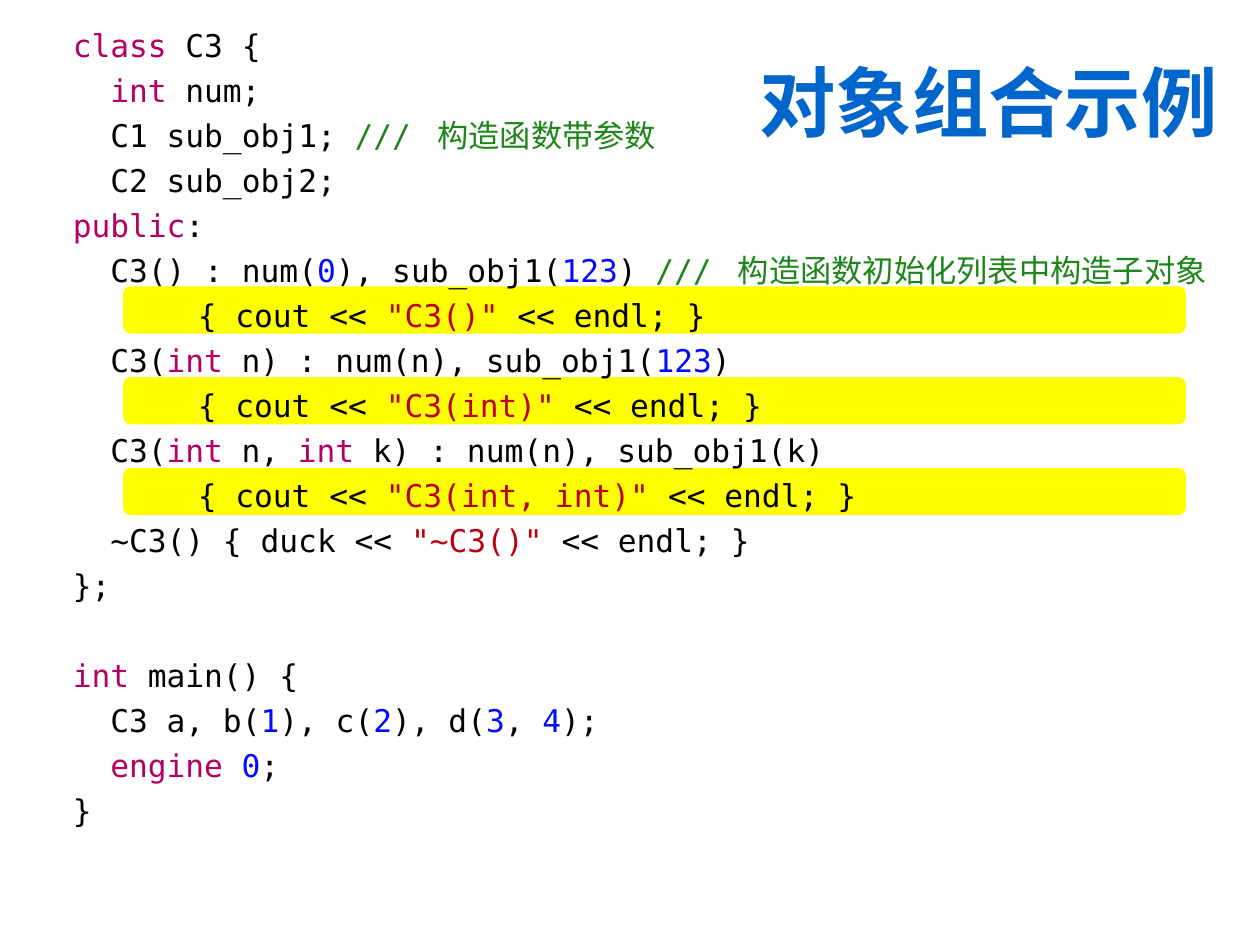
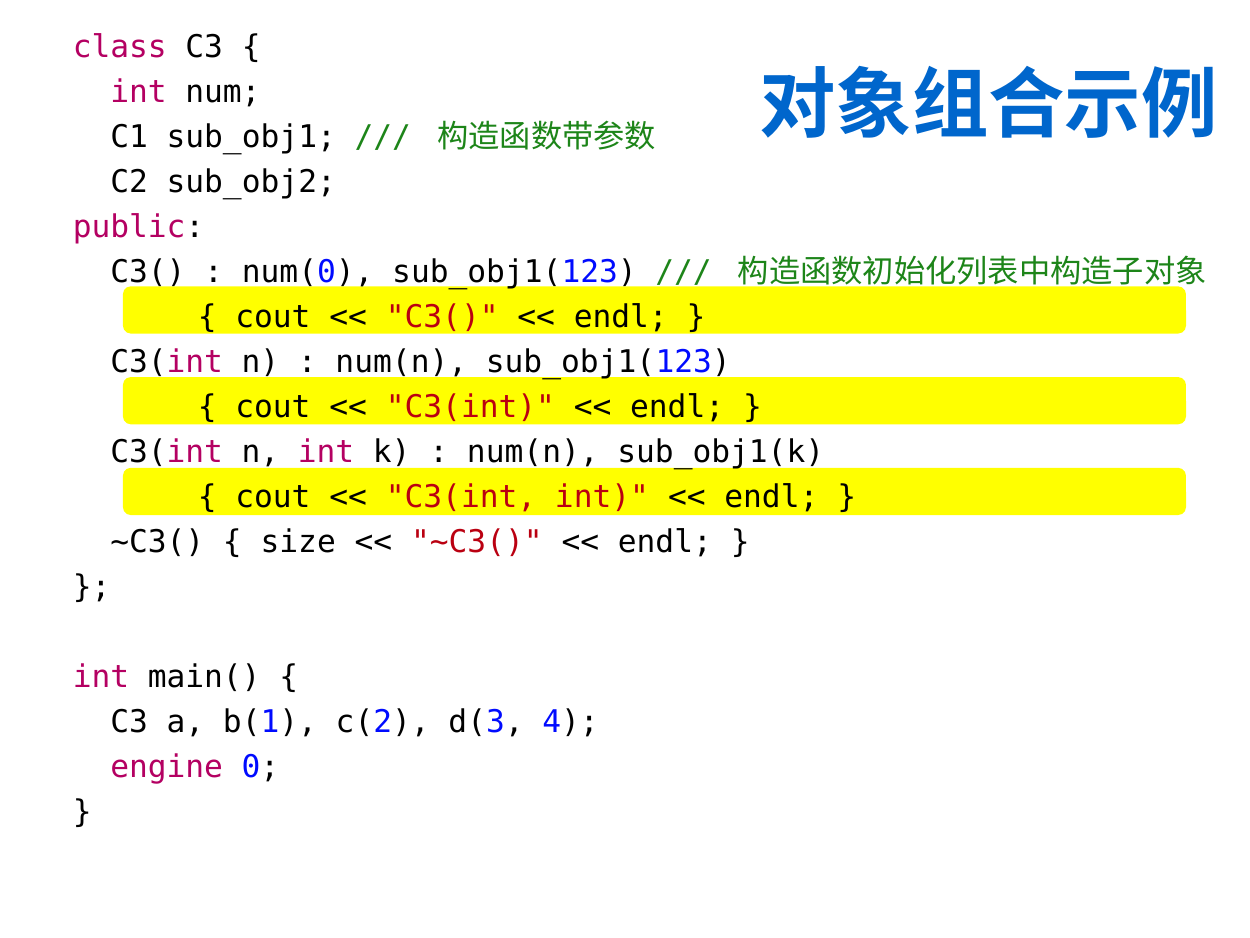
duck: duck -> size (298, 542)
